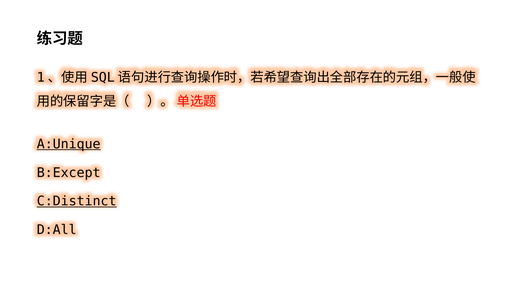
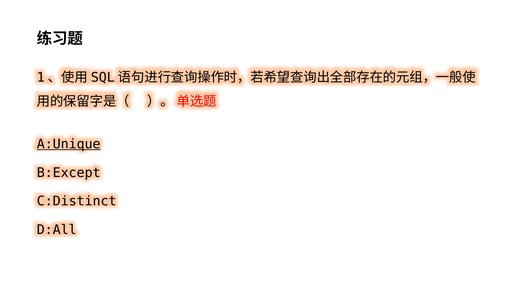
C:Distinct underline: present -> none (77, 201)
